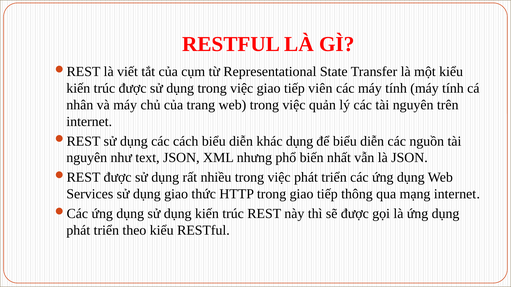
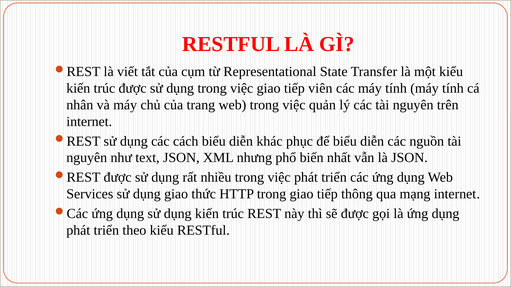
khác dụng: dụng -> phục (299, 141)
